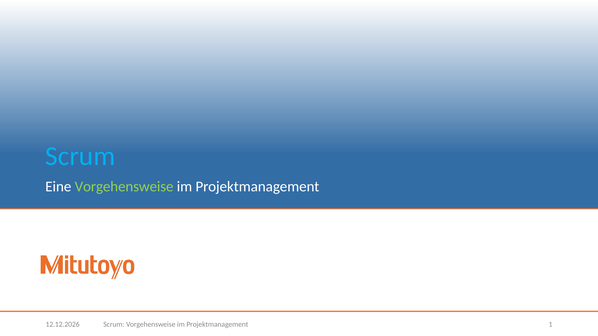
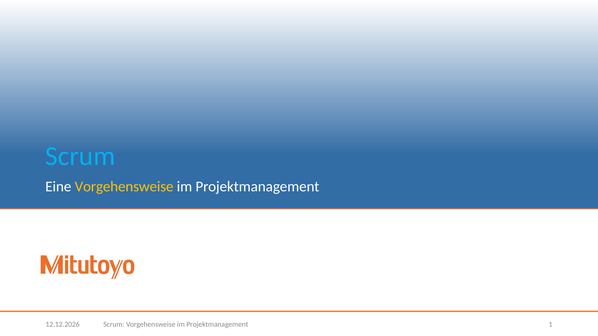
Vorgehensweise colour: light green -> yellow (124, 187)
